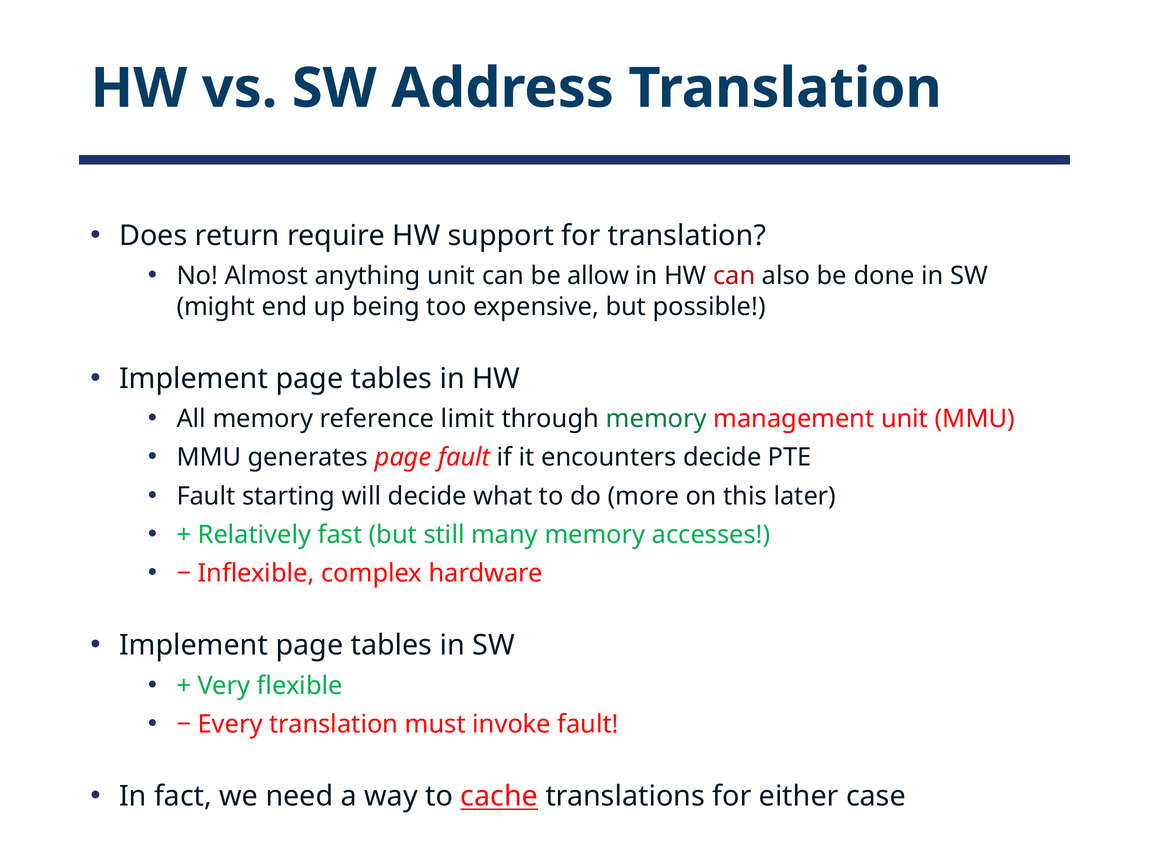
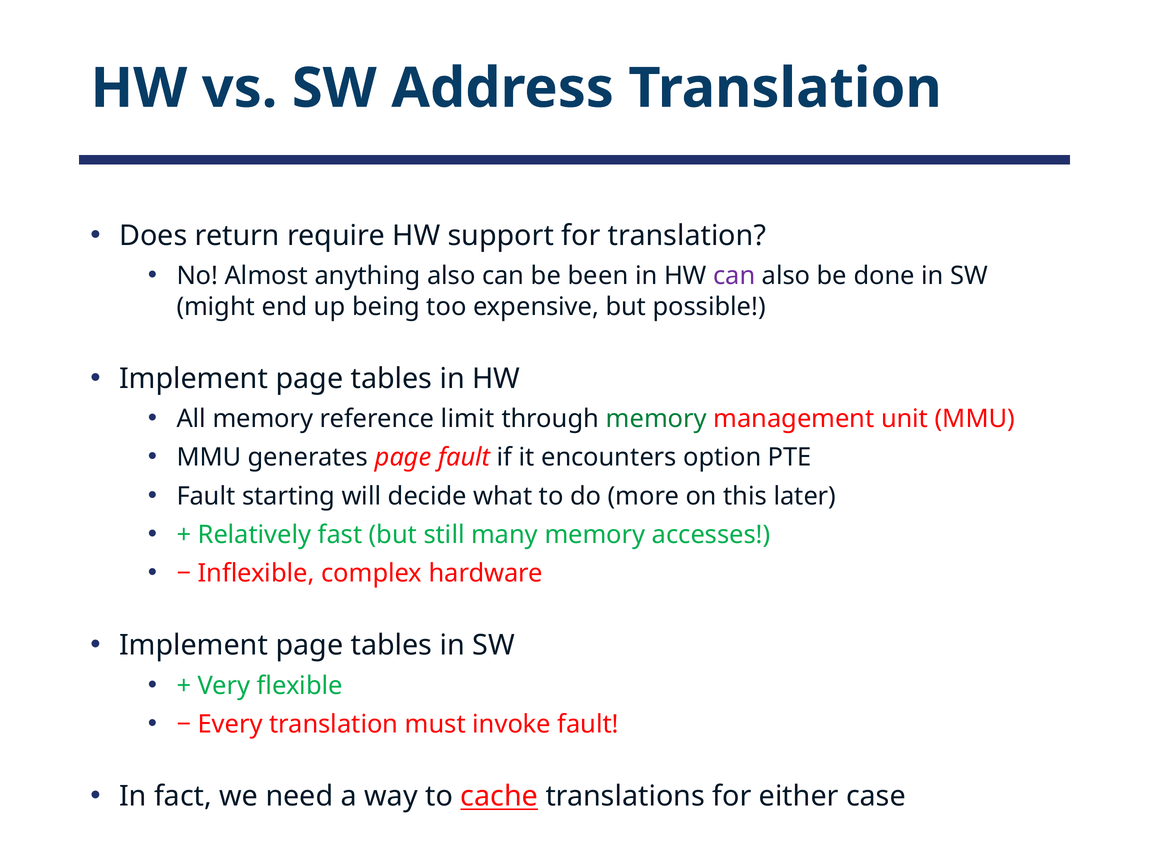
anything unit: unit -> also (451, 276)
allow: allow -> been (598, 276)
can colour: red -> purple (734, 276)
encounters decide: decide -> option (722, 457)
